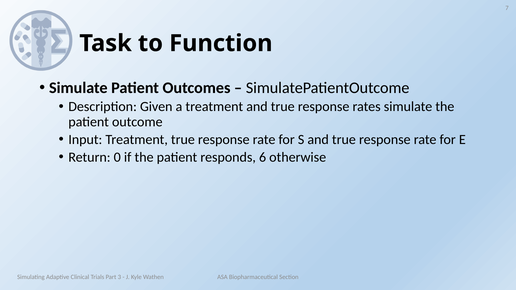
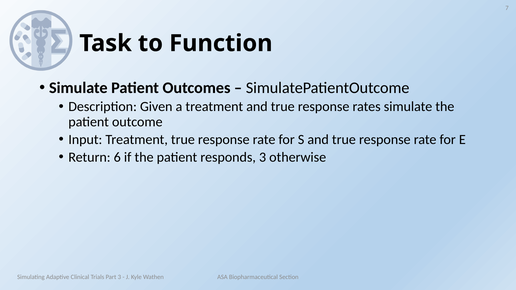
0: 0 -> 6 (117, 157)
responds 6: 6 -> 3 (263, 157)
